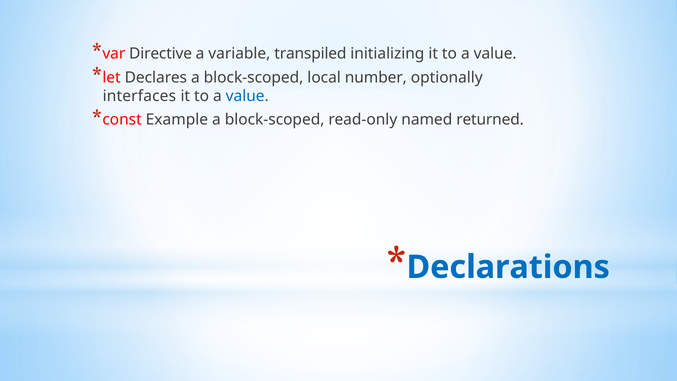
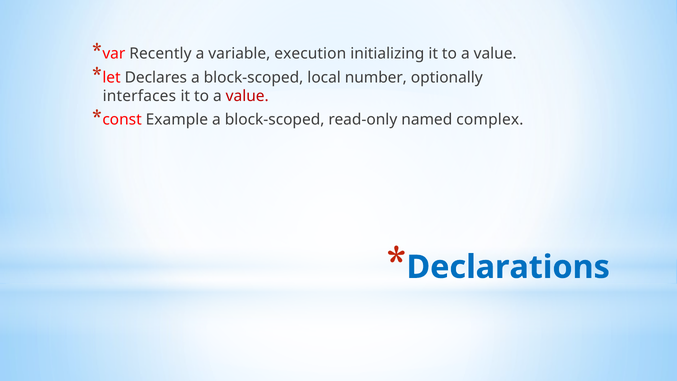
Directive: Directive -> Recently (160, 54)
transpiled: transpiled -> execution (310, 54)
value colour: blue -> red (247, 96)
returned: returned -> complex (490, 120)
